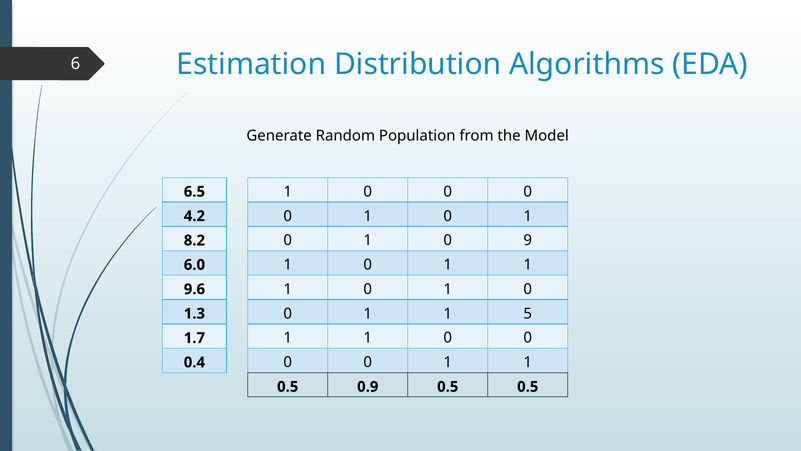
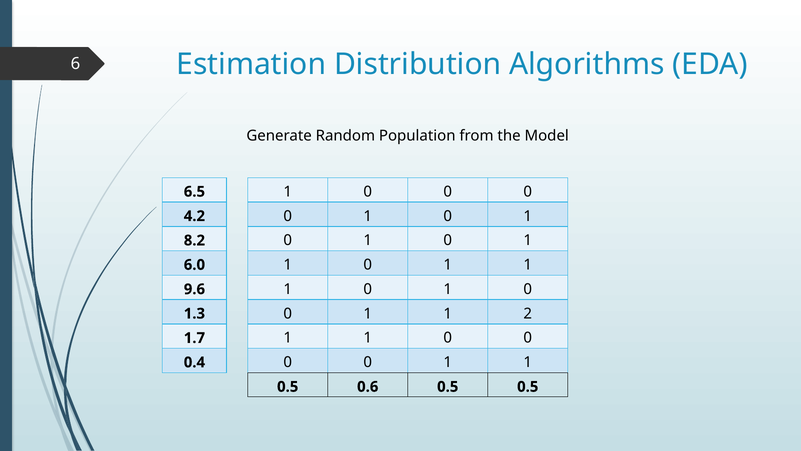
9: 9 -> 1 (528, 240)
5: 5 -> 2 (528, 313)
0.9: 0.9 -> 0.6 (368, 386)
